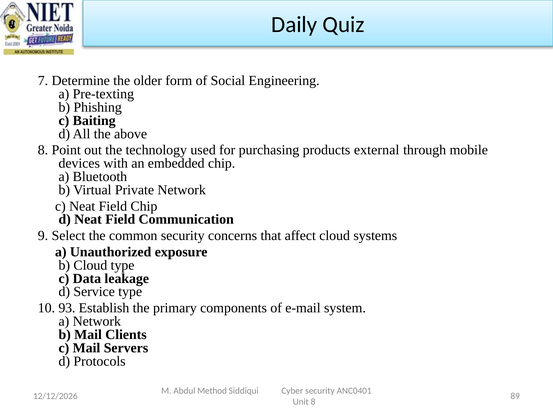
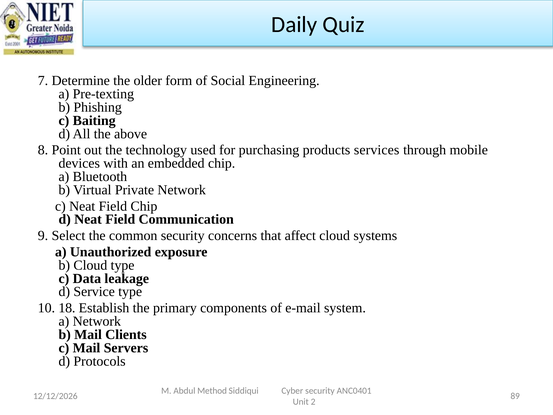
external: external -> services (377, 150)
93: 93 -> 18 (67, 308)
Unit 8: 8 -> 2 (313, 402)
